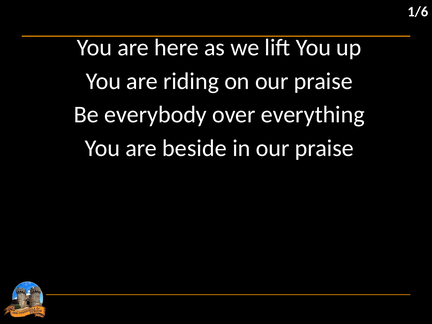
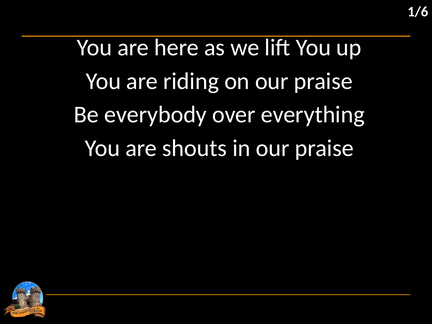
beside: beside -> shouts (195, 148)
